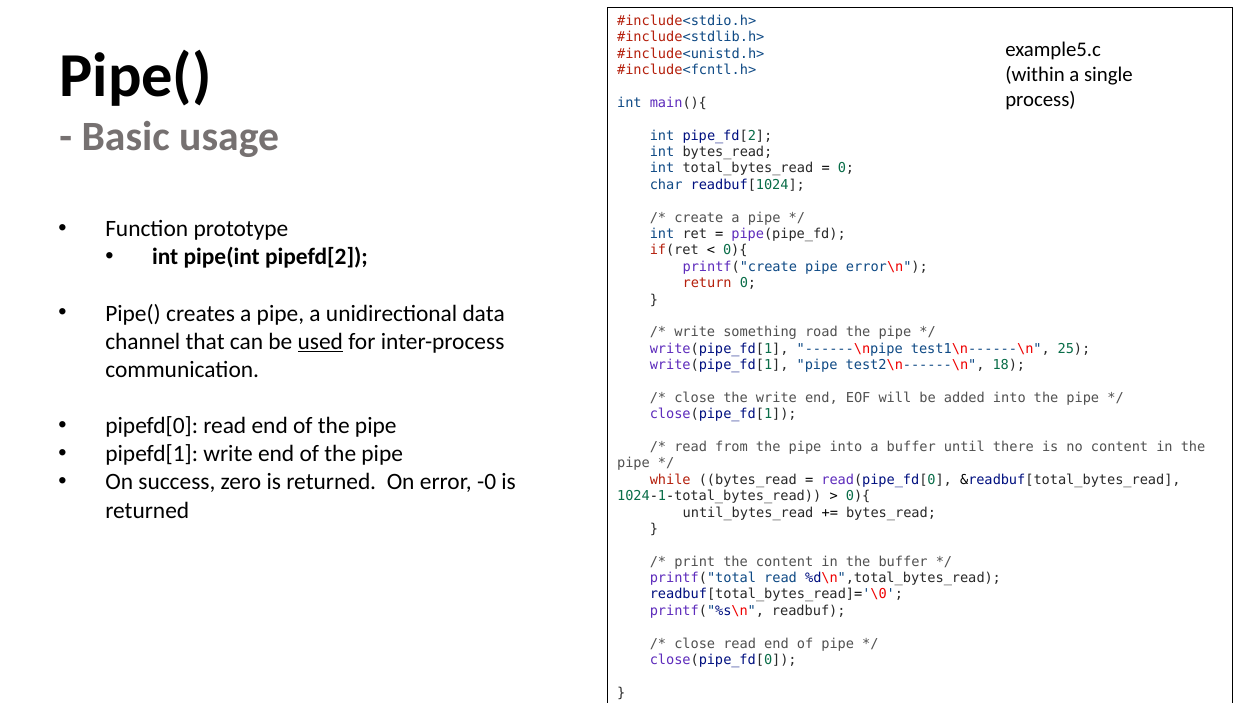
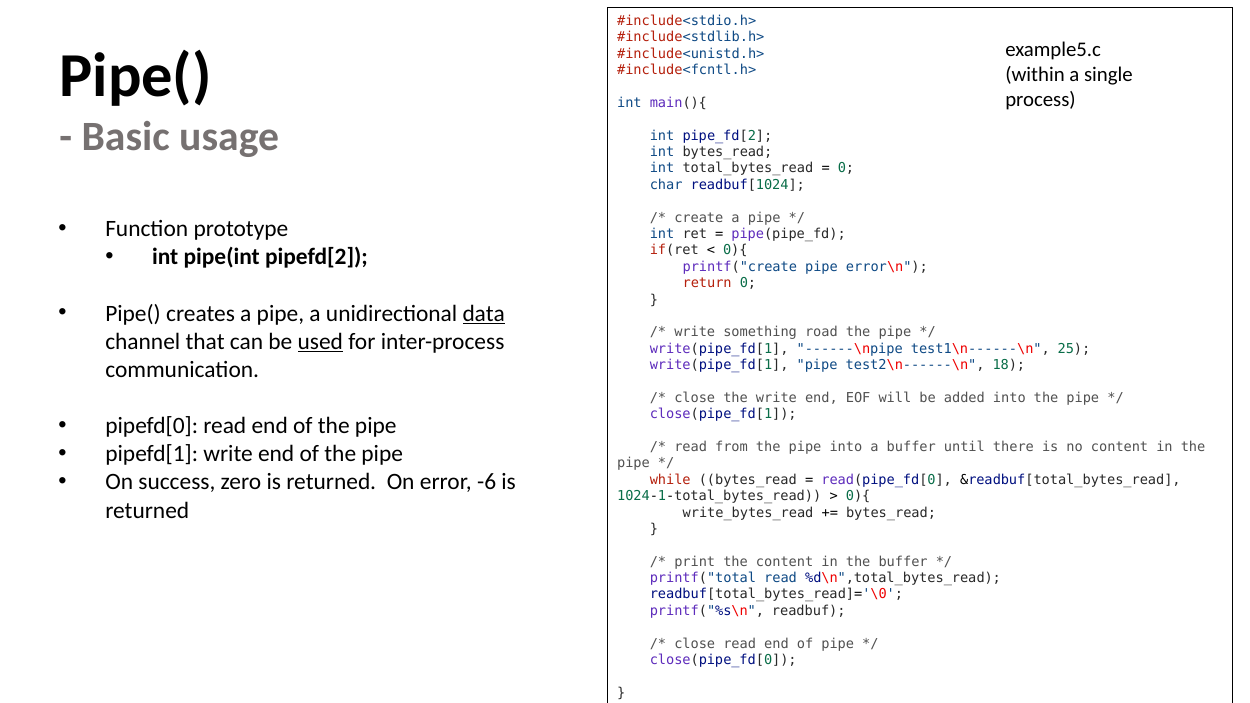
data underline: none -> present (484, 314)
-0: -0 -> -6 (487, 482)
until_bytes_read: until_bytes_read -> write_bytes_read (748, 513)
